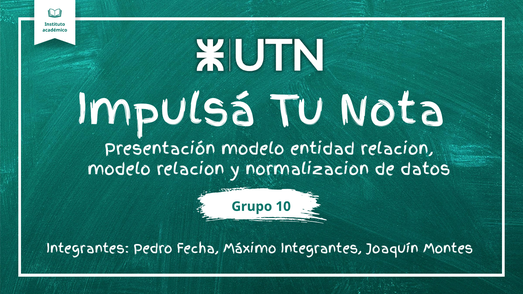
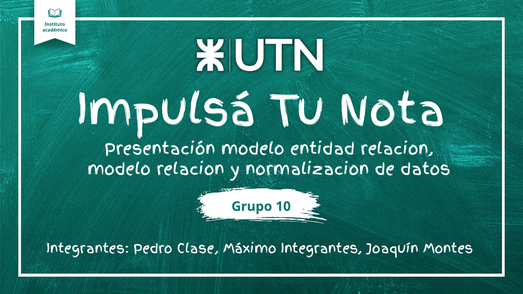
Fecha: Fecha -> Clase (198, 249)
